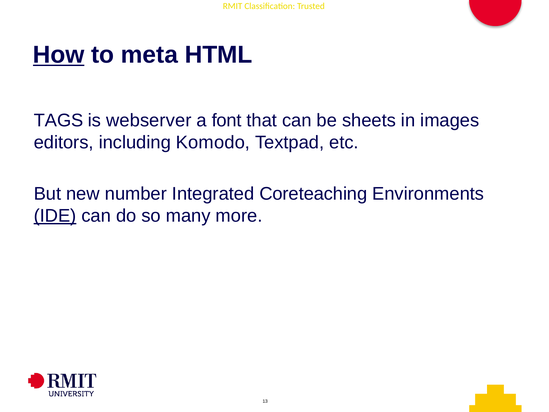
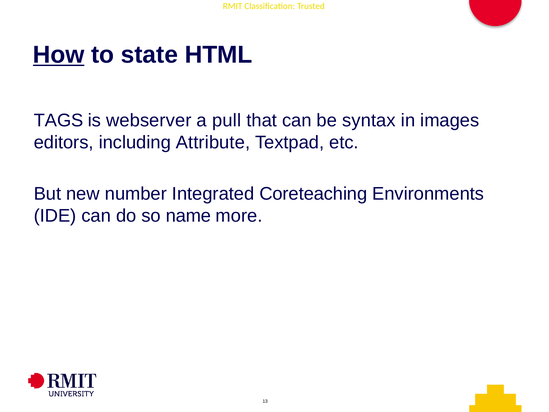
meta: meta -> state (149, 55)
font: font -> pull (227, 121)
sheets: sheets -> syntax (369, 121)
Komodo: Komodo -> Attribute (213, 142)
IDE underline: present -> none (55, 216)
many: many -> name (188, 216)
